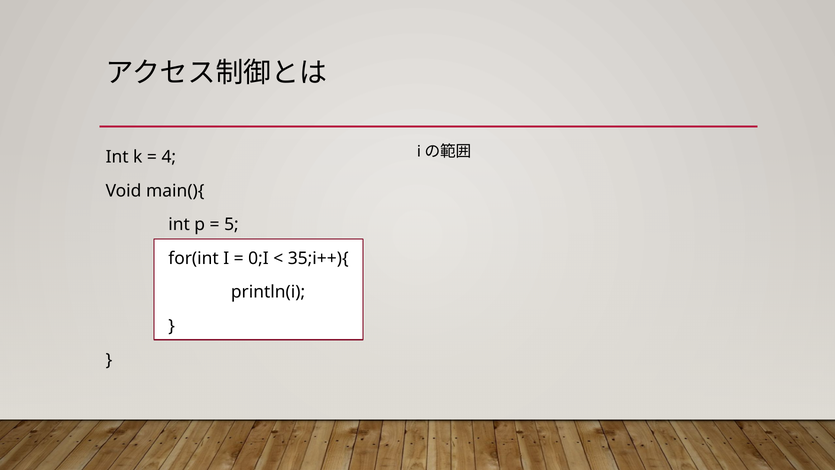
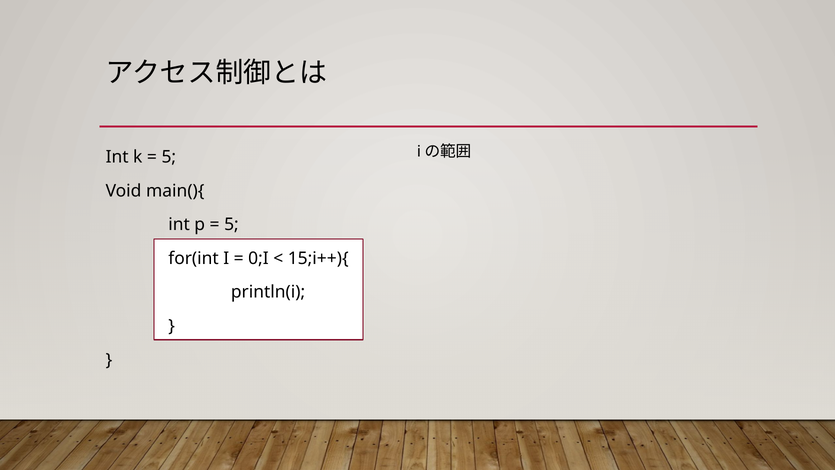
4: 4 -> 5 (169, 157)
35;i++){: 35;i++){ -> 15;i++){ (318, 258)
